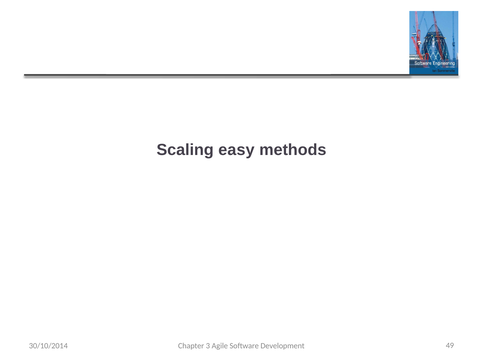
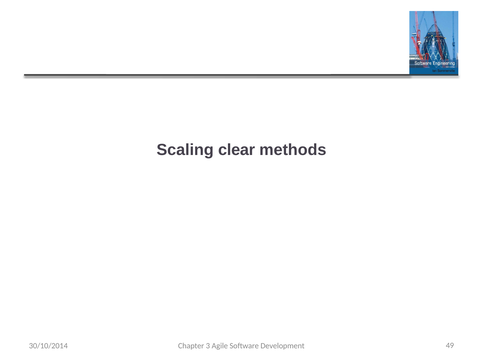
easy: easy -> clear (237, 150)
